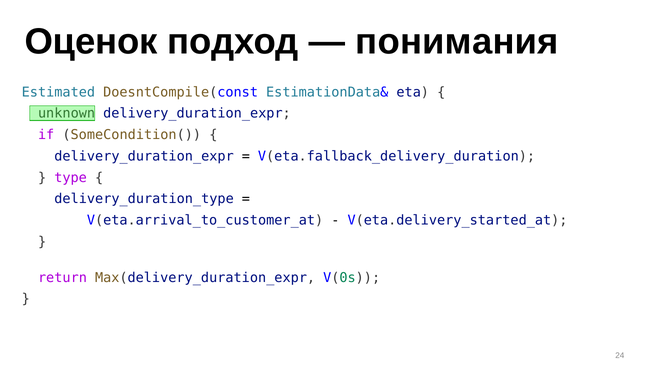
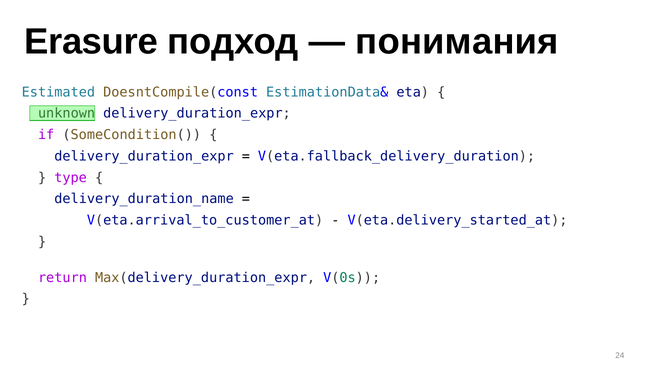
Оценок: Оценок -> Erasure (91, 42)
delivery_duration_type: delivery_duration_type -> delivery_duration_name (144, 199)
